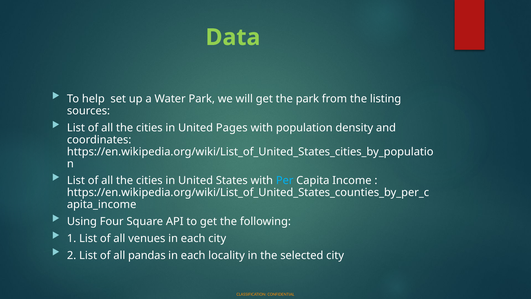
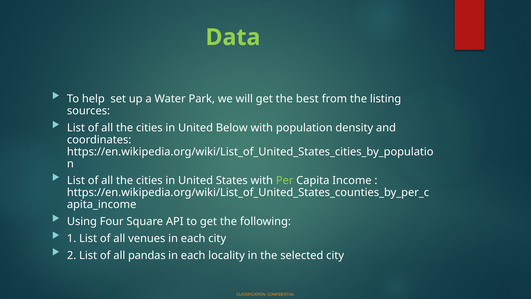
the park: park -> best (307, 99)
Pages: Pages -> Below (232, 128)
Per colour: light blue -> light green (285, 180)
